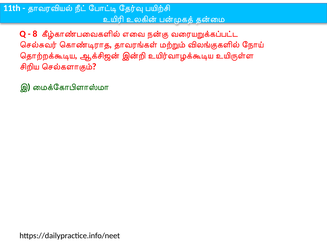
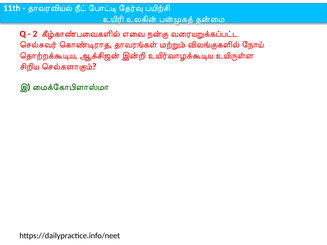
8: 8 -> 2 (35, 34)
